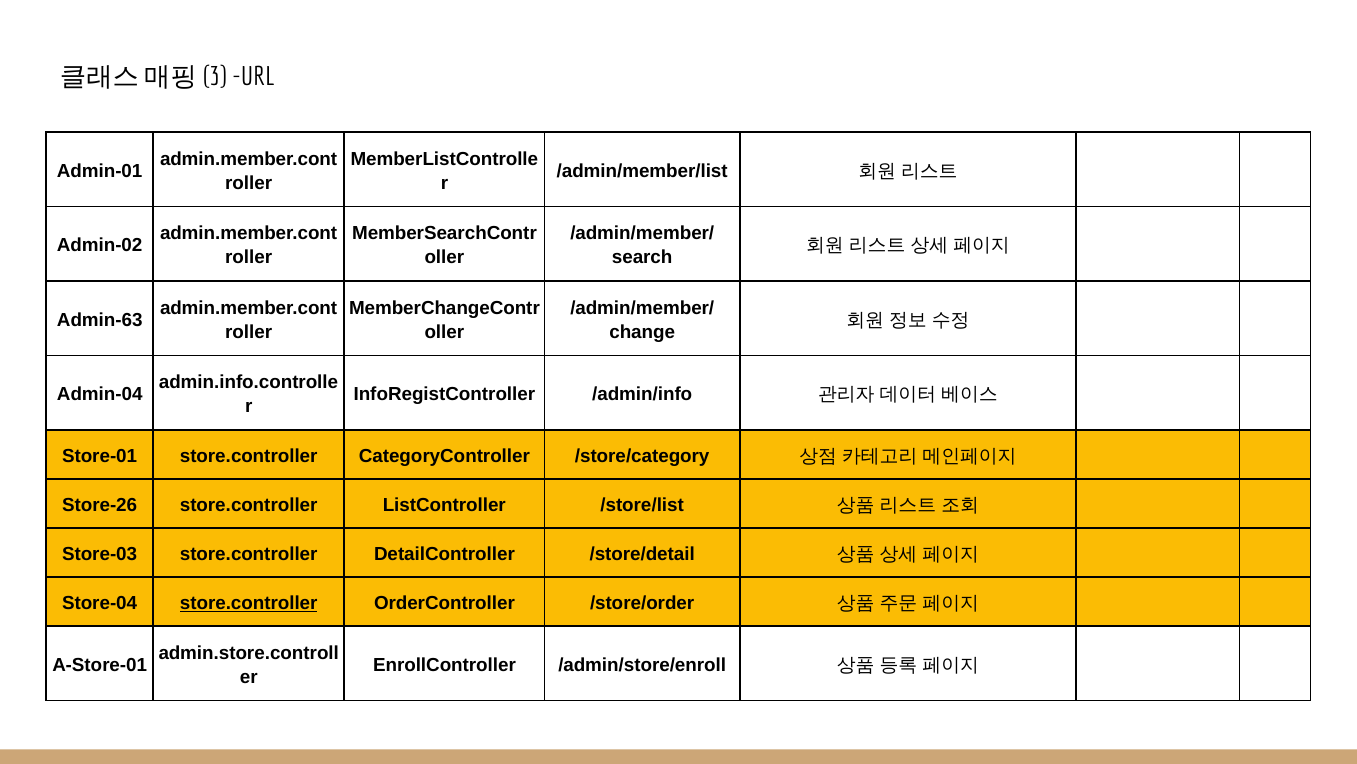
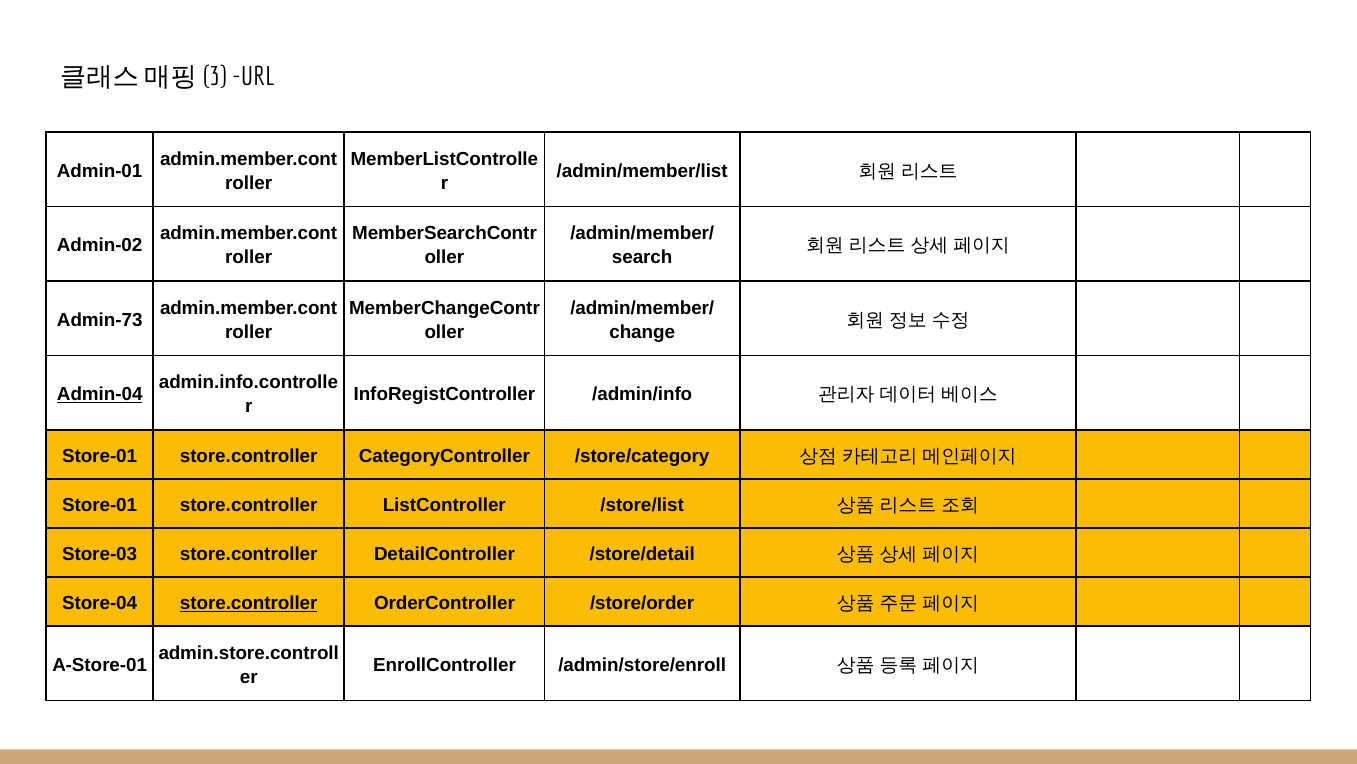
Admin-63: Admin-63 -> Admin-73 (100, 320)
Admin-04 underline: none -> present (100, 394)
Store-26: Store-26 -> Store-01 (100, 505)
